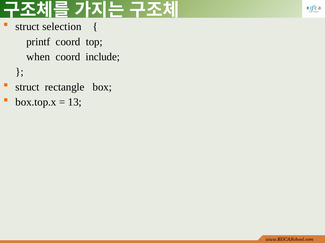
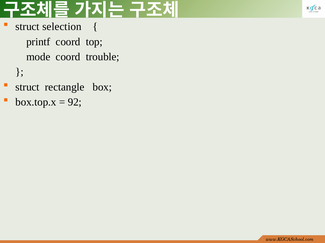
when: when -> mode (38, 57)
include: include -> trouble (103, 57)
13: 13 -> 92 (75, 102)
